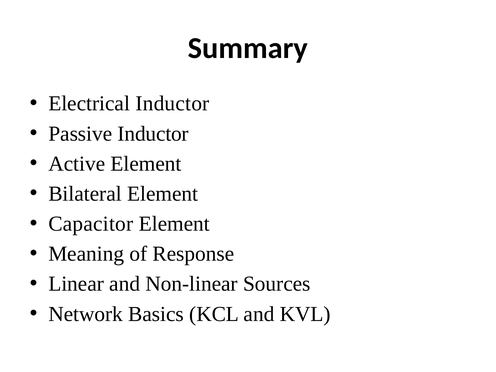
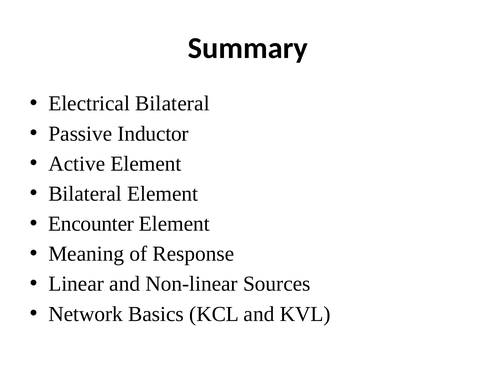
Electrical Inductor: Inductor -> Bilateral (172, 104)
Capacitor: Capacitor -> Encounter (91, 224)
